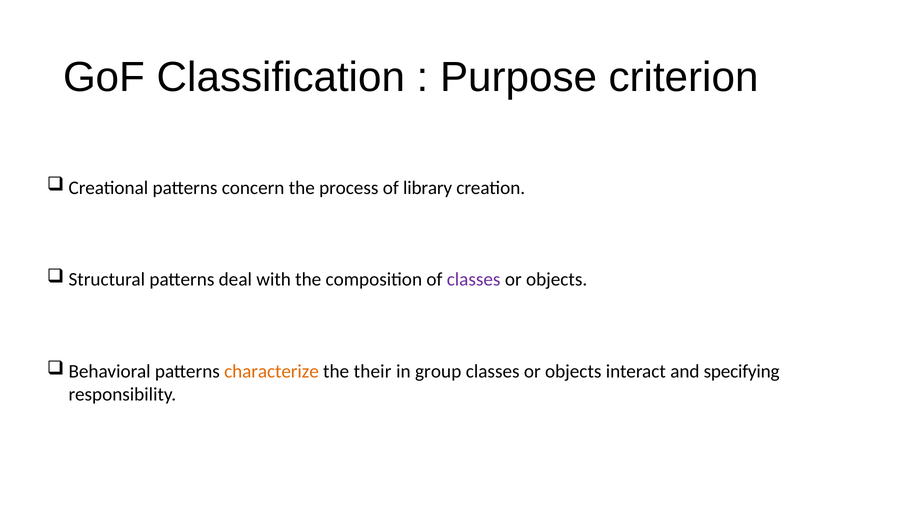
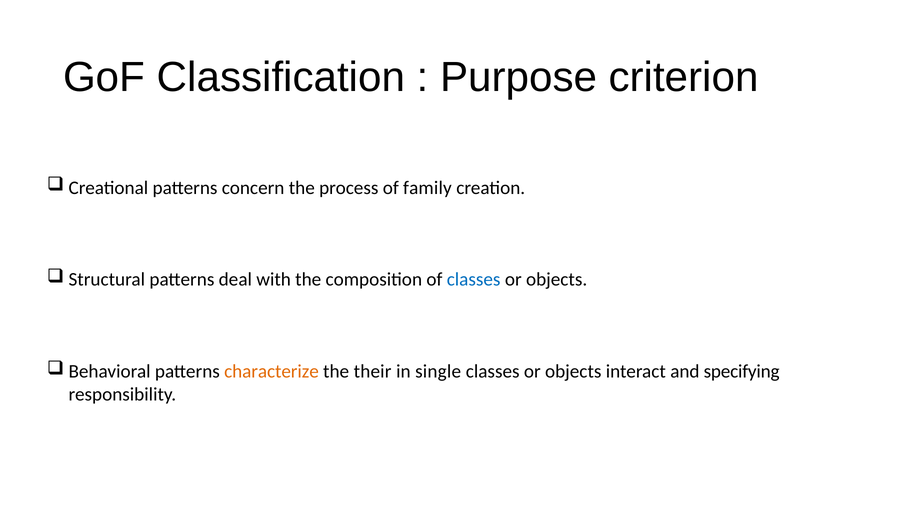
library: library -> family (427, 188)
classes colour: purple -> blue (474, 280)
group: group -> single (438, 372)
